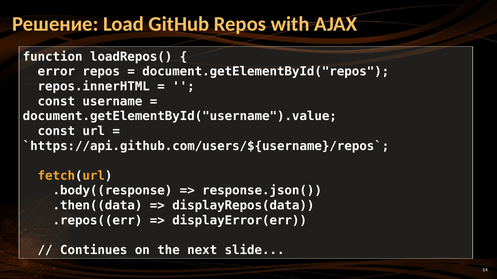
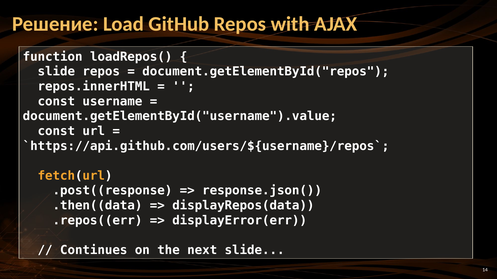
error: error -> slide (56, 72)
.body((response: .body((response -> .post((response (112, 191)
